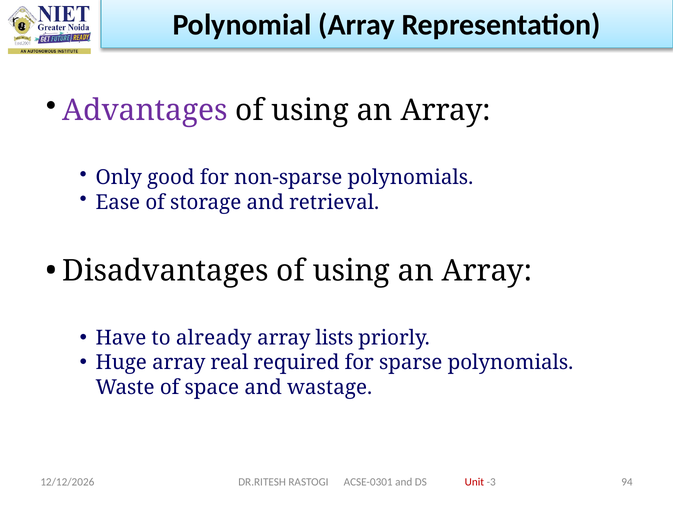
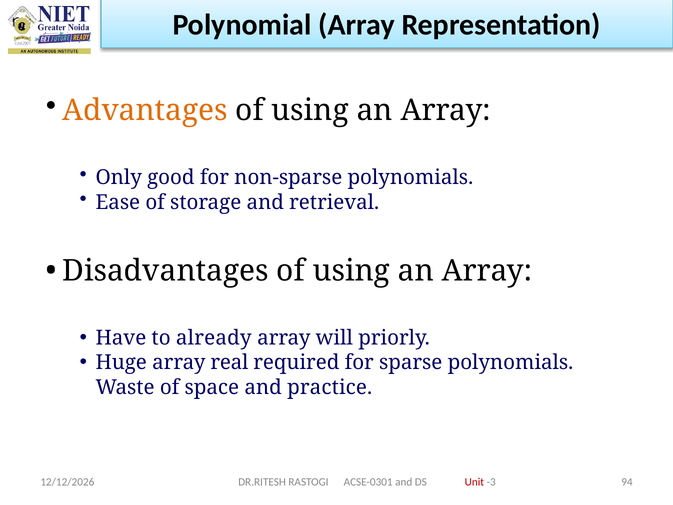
Advantages colour: purple -> orange (145, 110)
lists: lists -> will (334, 338)
wastage: wastage -> practice (330, 387)
